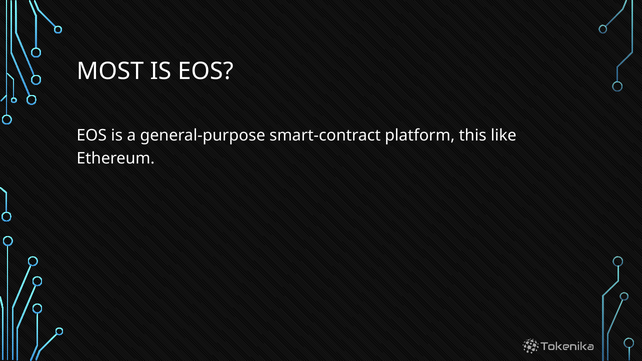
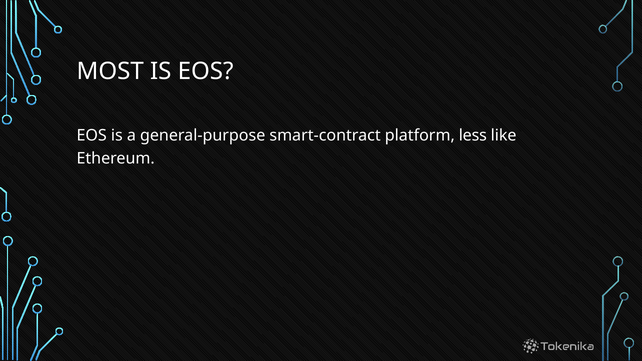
this: this -> less (473, 135)
